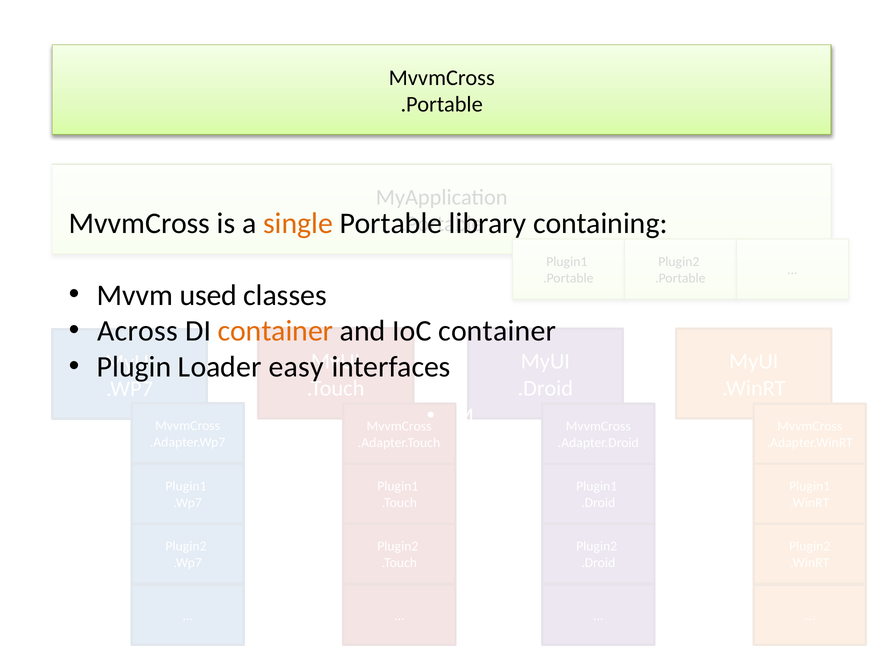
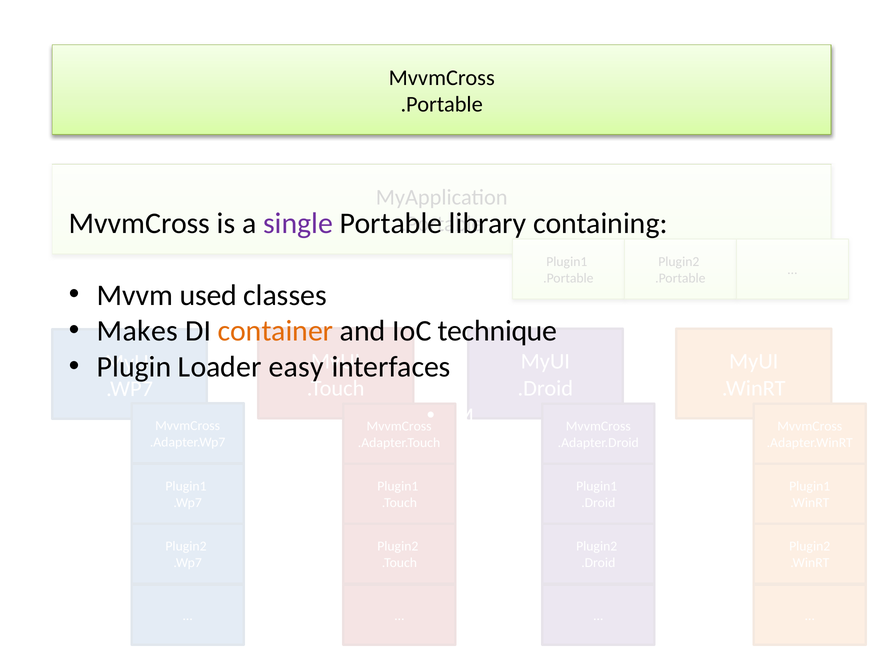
single colour: orange -> purple (298, 224)
Across: Across -> Makes (137, 331)
IoC container: container -> technique (497, 331)
